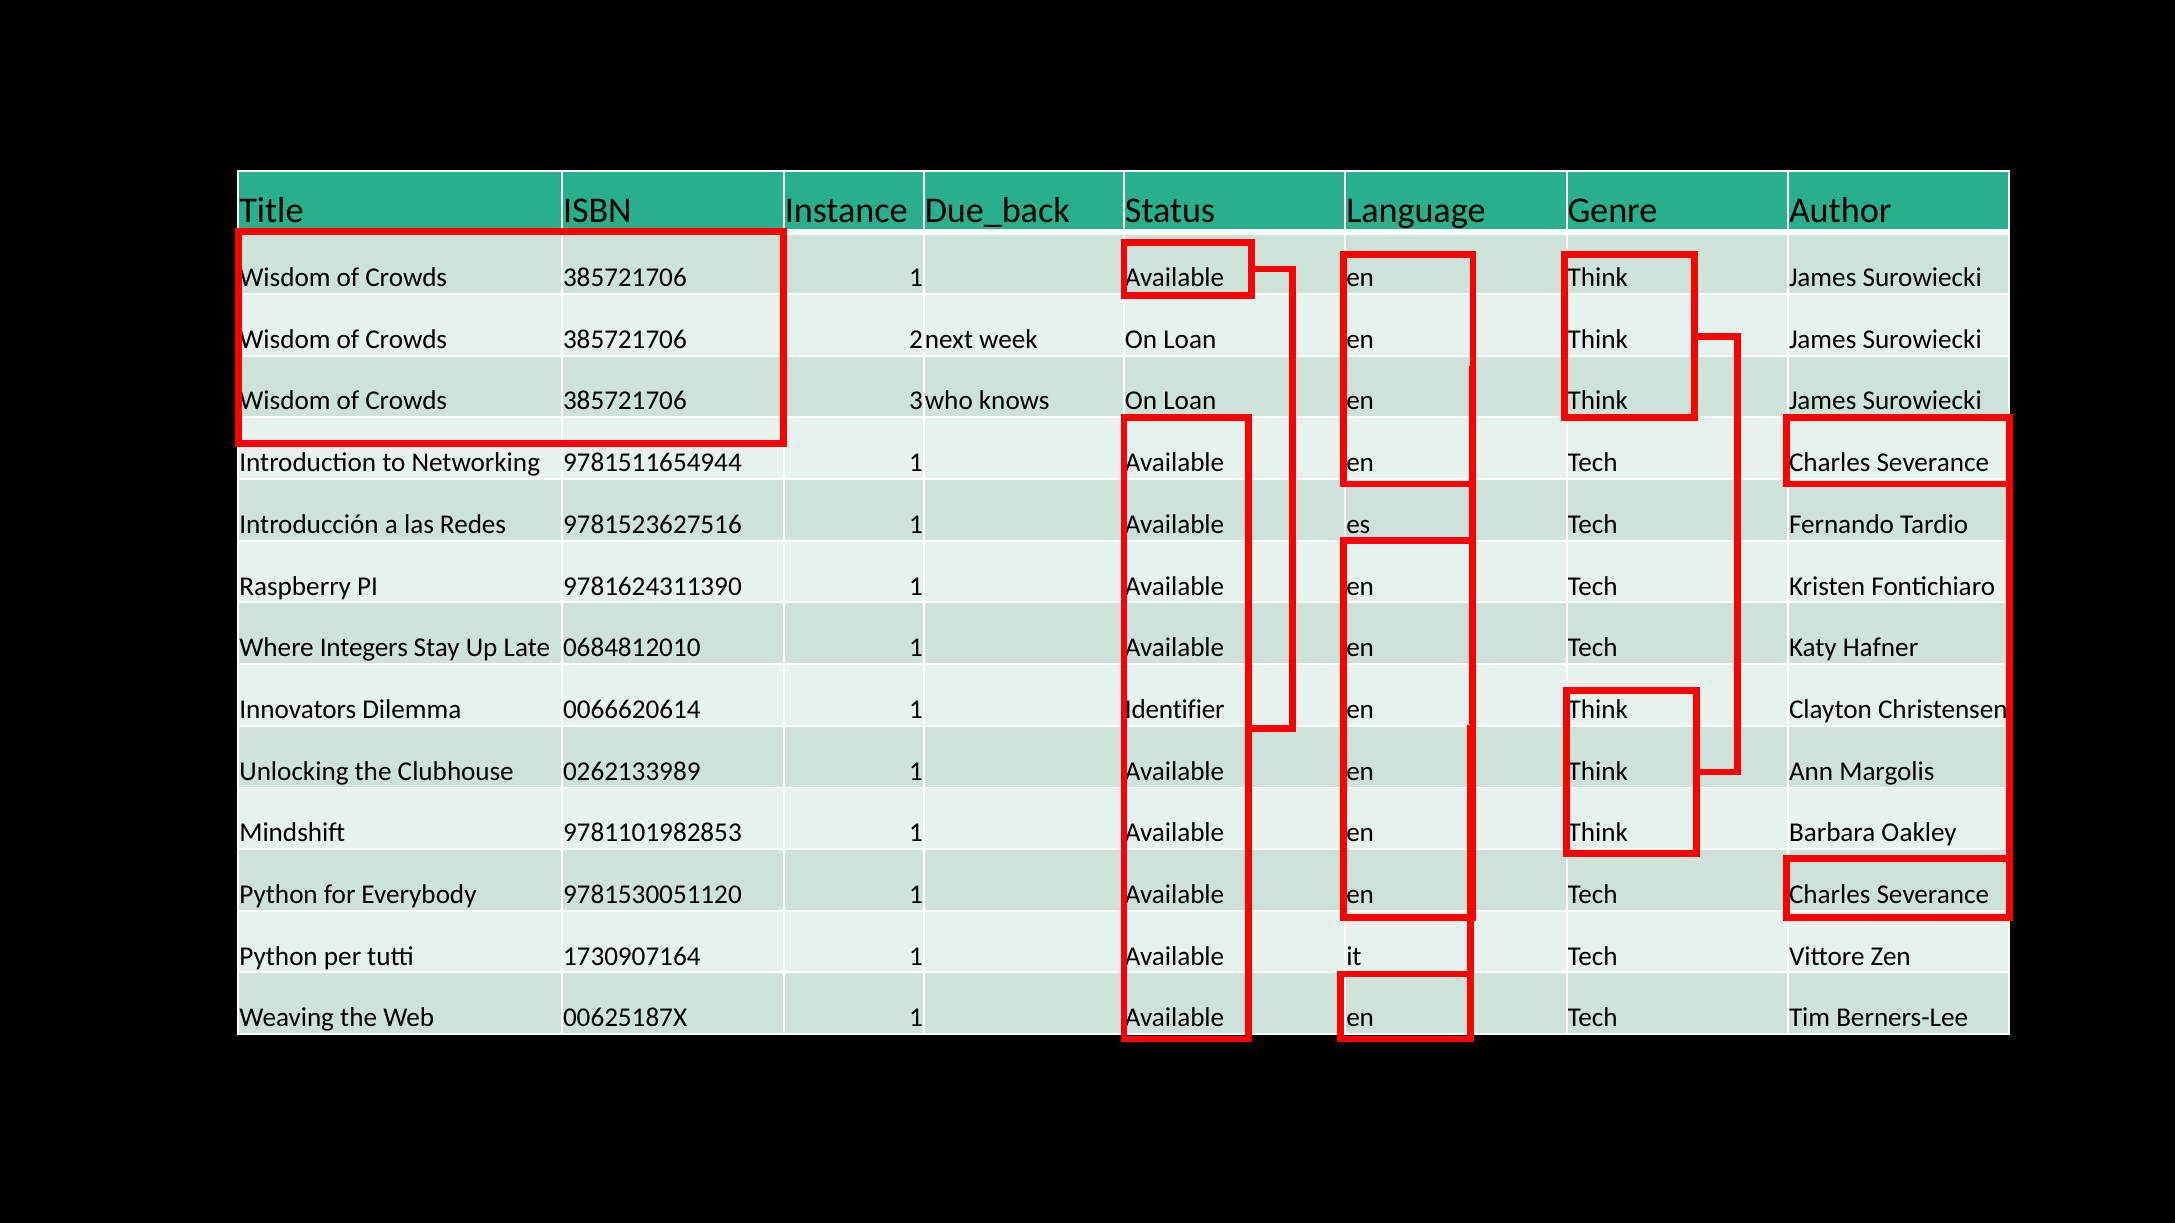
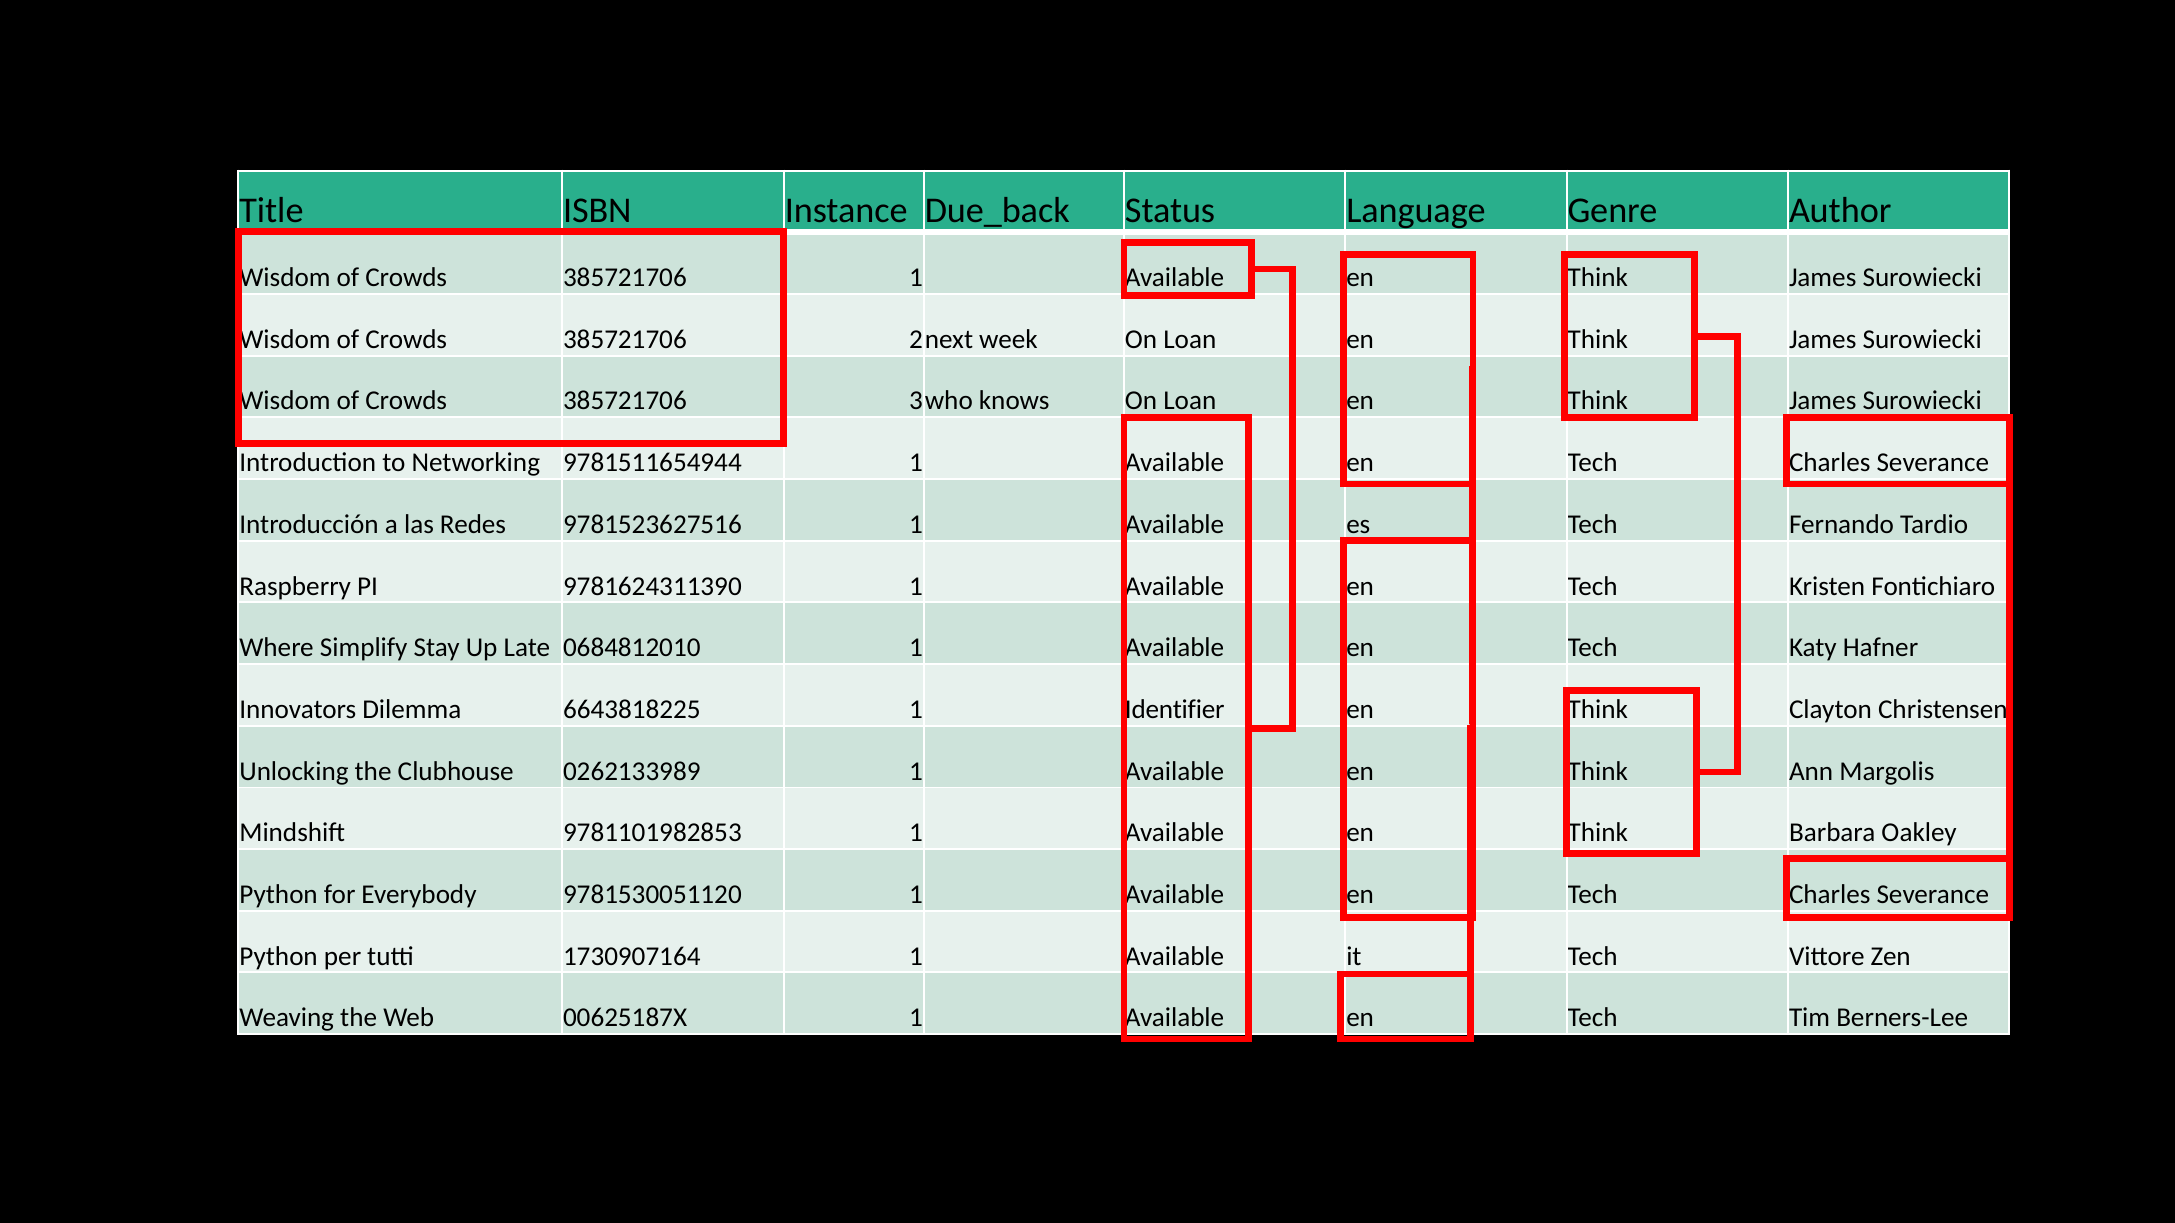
Integers: Integers -> Simplify (364, 648)
0066620614: 0066620614 -> 6643818225 (632, 710)
